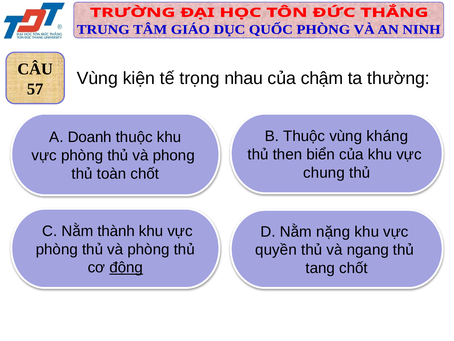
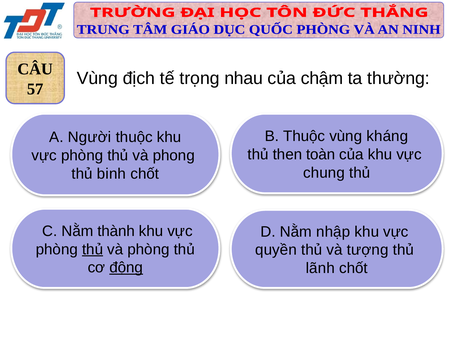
kiện: kiện -> địch (139, 78)
Doanh: Doanh -> Người (90, 137)
biển: biển -> toàn (321, 154)
toàn: toàn -> binh (111, 173)
nặng: nặng -> nhập (333, 231)
thủ underline: none -> present (93, 249)
ngang: ngang -> tượng (368, 250)
tang: tang -> lãnh (320, 268)
